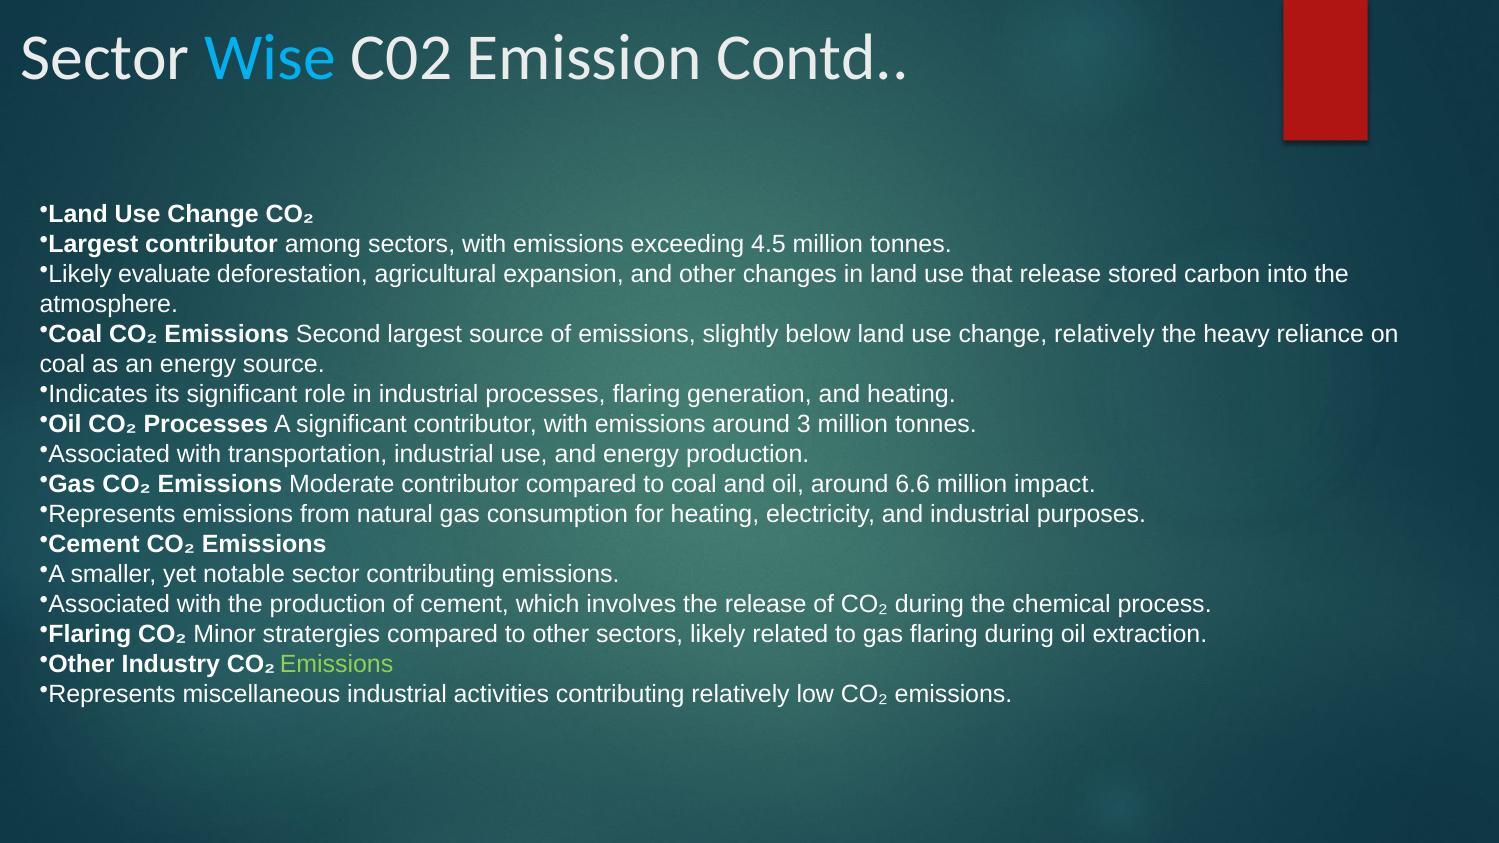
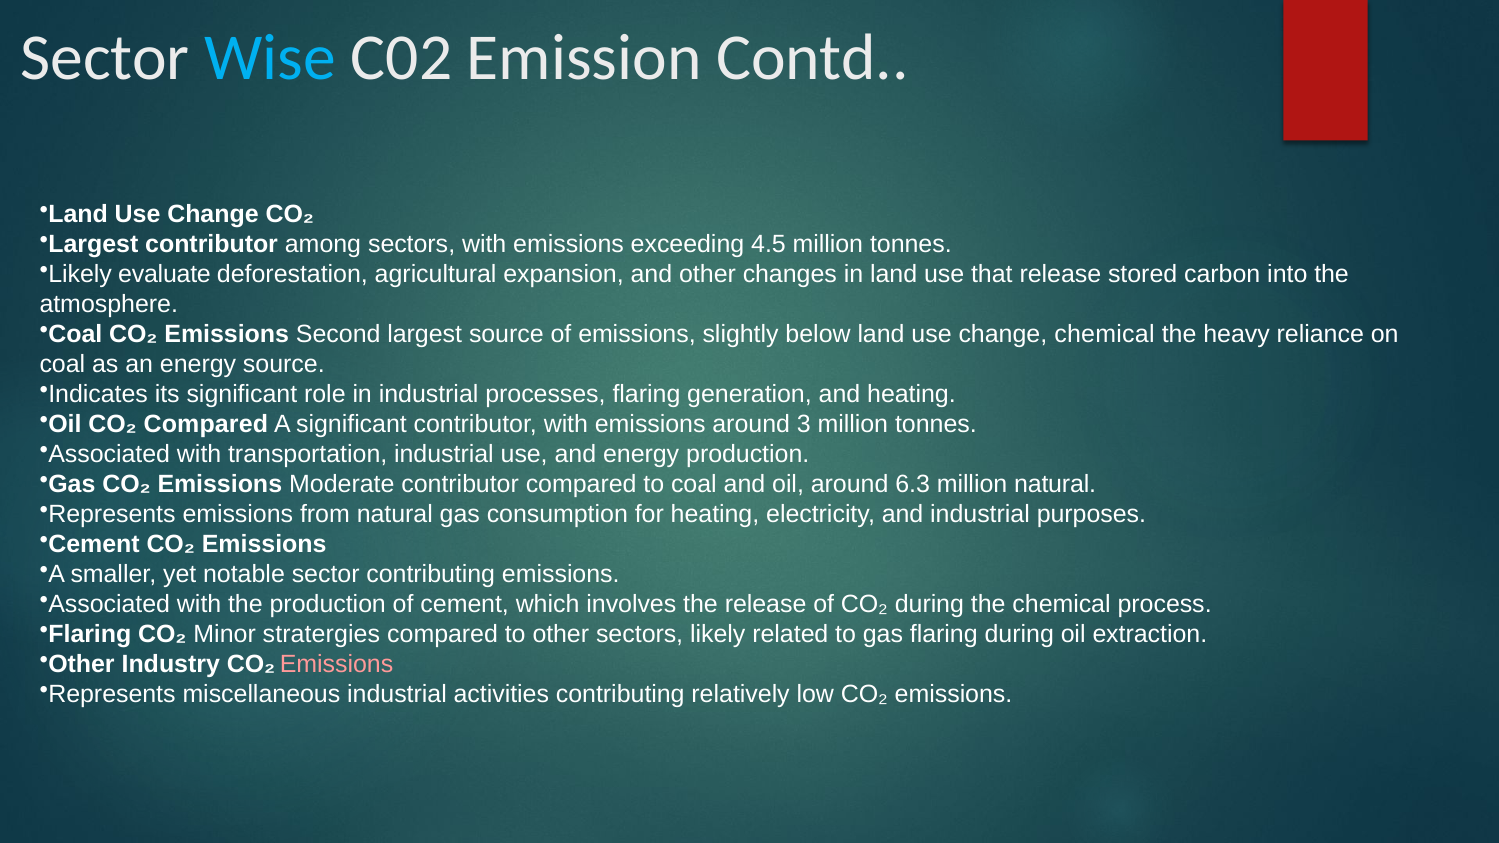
change relatively: relatively -> chemical (1104, 335)
CO₂ Processes: Processes -> Compared (206, 425)
6.6: 6.6 -> 6.3 (913, 484)
million impact: impact -> natural (1055, 484)
Emissions colour: light green -> pink (337, 664)
